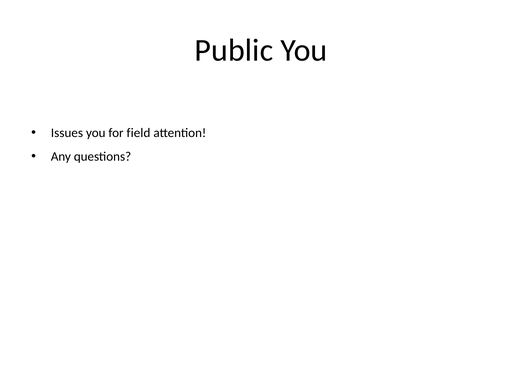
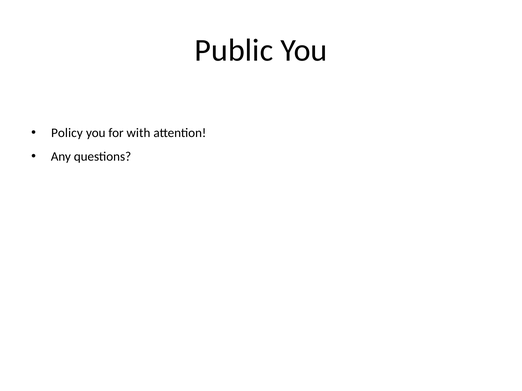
Issues: Issues -> Policy (67, 133)
field: field -> with (138, 133)
